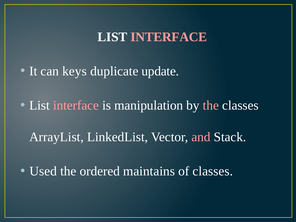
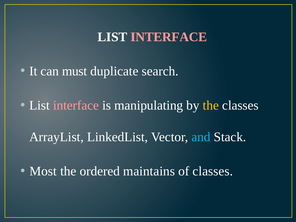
keys: keys -> must (75, 71)
update: update -> search (160, 71)
manipulation: manipulation -> manipulating (149, 105)
the colour: pink -> yellow (211, 105)
and colour: pink -> light blue (201, 137)
Used: Used -> Most (43, 171)
